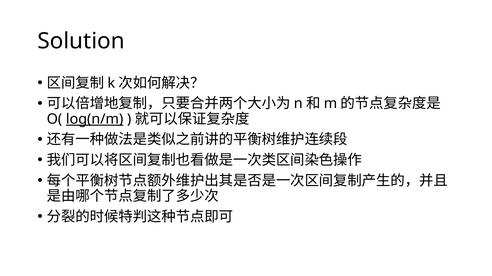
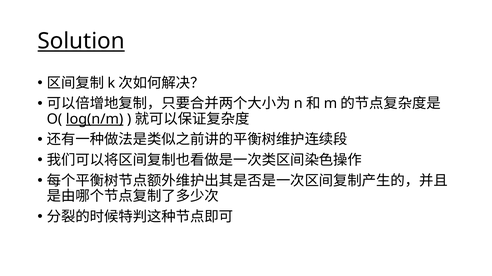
Solution underline: none -> present (81, 41)
